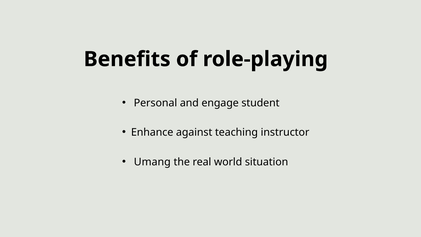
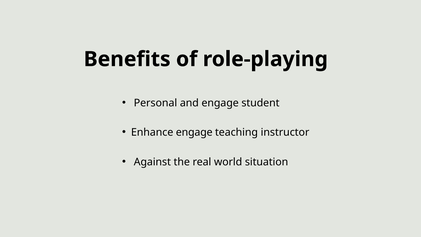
Enhance against: against -> engage (194, 132)
Umang: Umang -> Against (152, 162)
